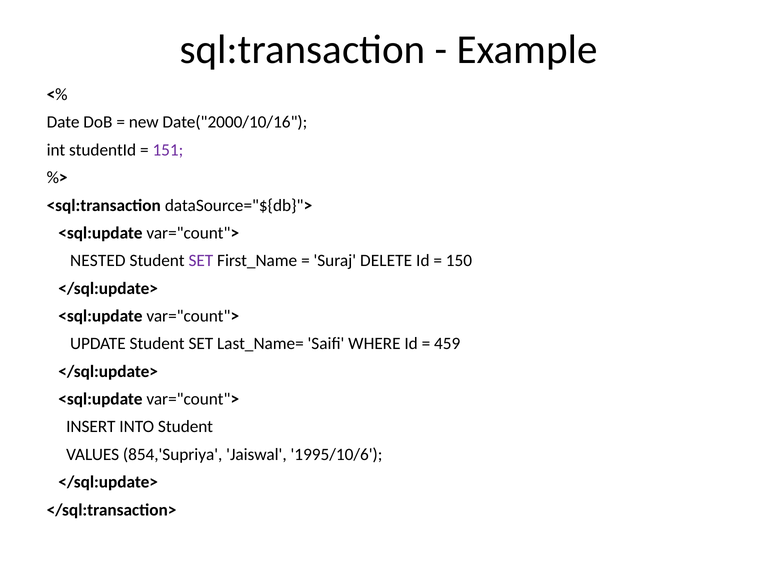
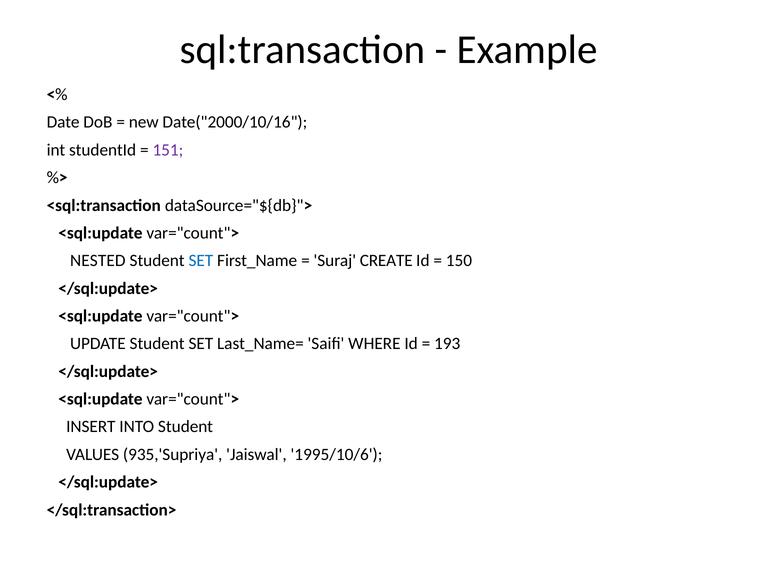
SET colour: purple -> blue (201, 260)
DELETE: DELETE -> CREATE (386, 260)
459: 459 -> 193 (447, 343)
854,'Supriya: 854,'Supriya -> 935,'Supriya (173, 454)
